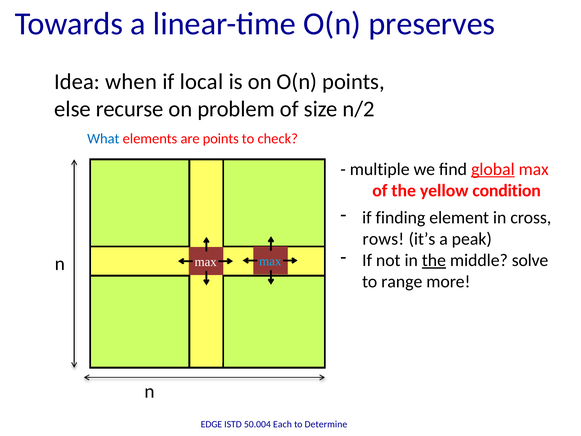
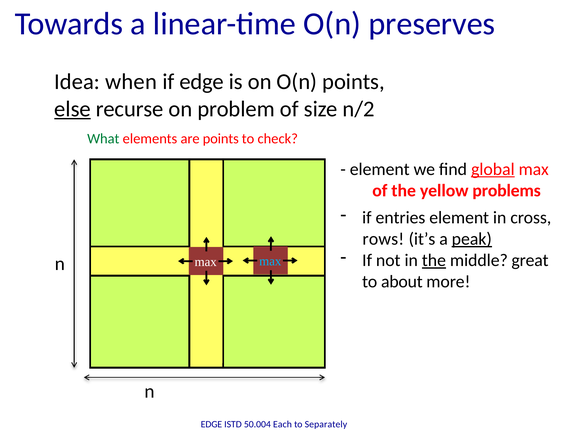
if local: local -> edge (202, 82)
else underline: none -> present (73, 109)
What colour: blue -> green (103, 139)
multiple: multiple -> element (380, 169)
condition: condition -> problems (507, 190)
finding: finding -> entries (400, 218)
peak underline: none -> present (472, 239)
solve: solve -> great (530, 260)
range: range -> about (402, 281)
Determine: Determine -> Separately (326, 424)
